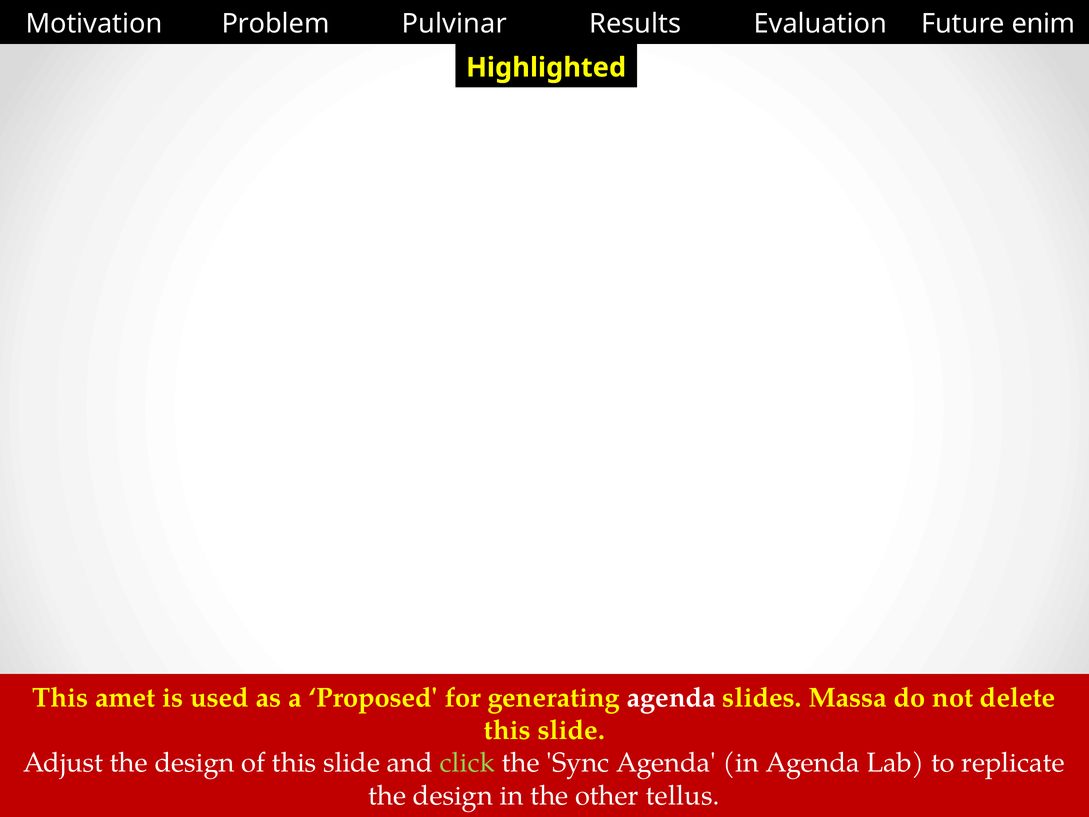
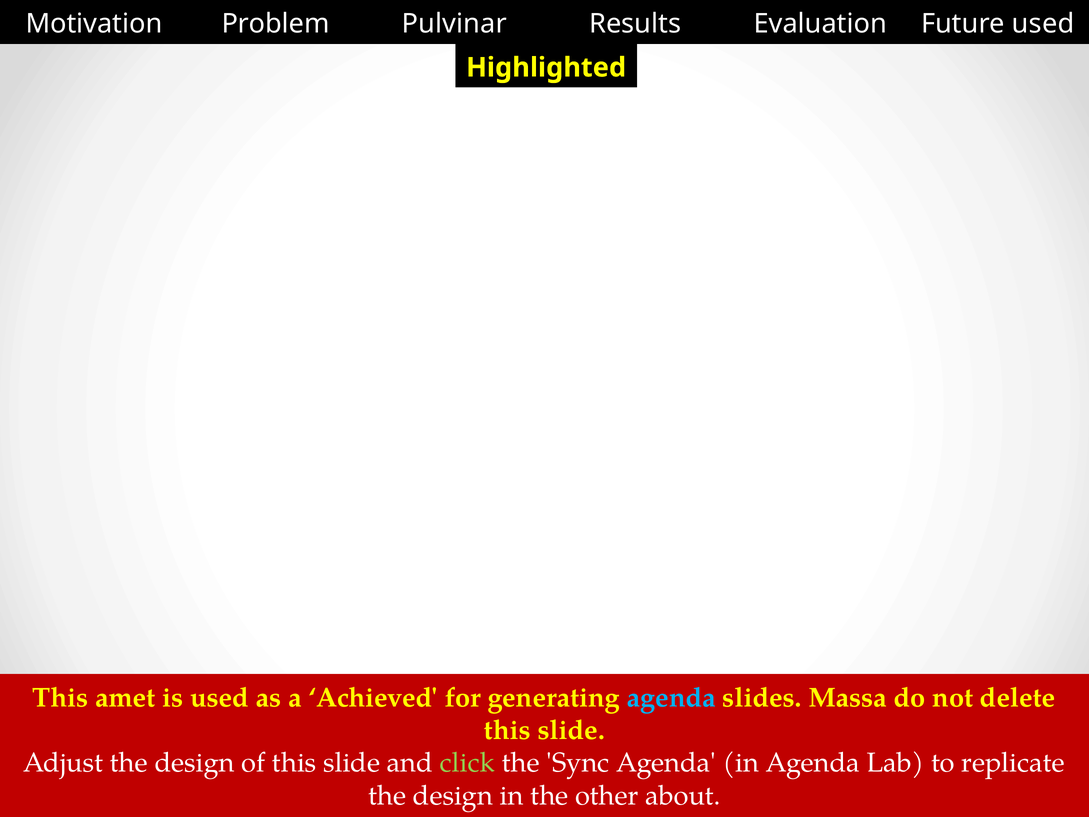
Future enim: enim -> used (1043, 24)
Proposed: Proposed -> Achieved (373, 697)
agenda colour: white -> light blue (671, 697)
tellus: tellus -> about (683, 795)
